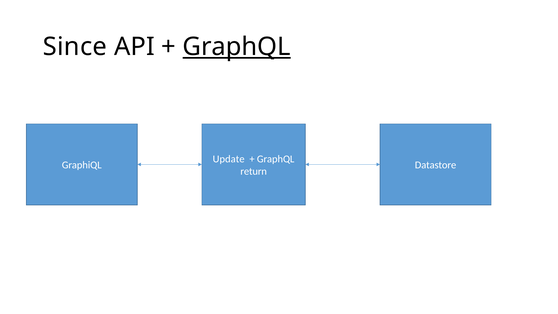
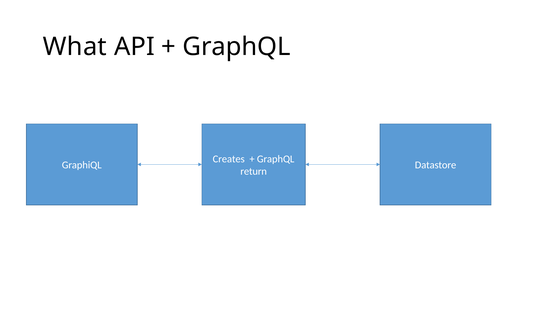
Since: Since -> What (75, 47)
GraphQL underline: present -> none (237, 47)
Update: Update -> Creates (229, 159)
